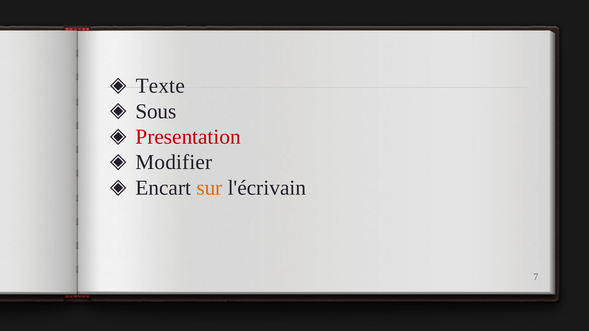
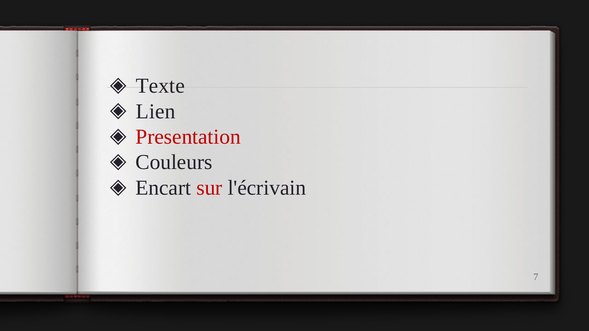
Sous: Sous -> Lien (156, 111)
Modifier: Modifier -> Couleurs (174, 162)
sur colour: orange -> red (209, 188)
